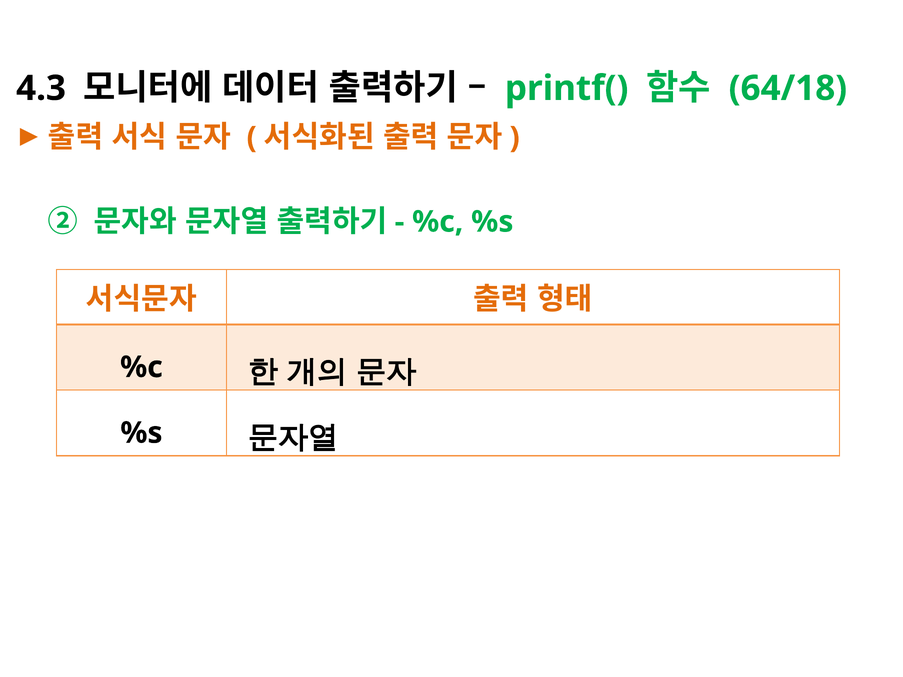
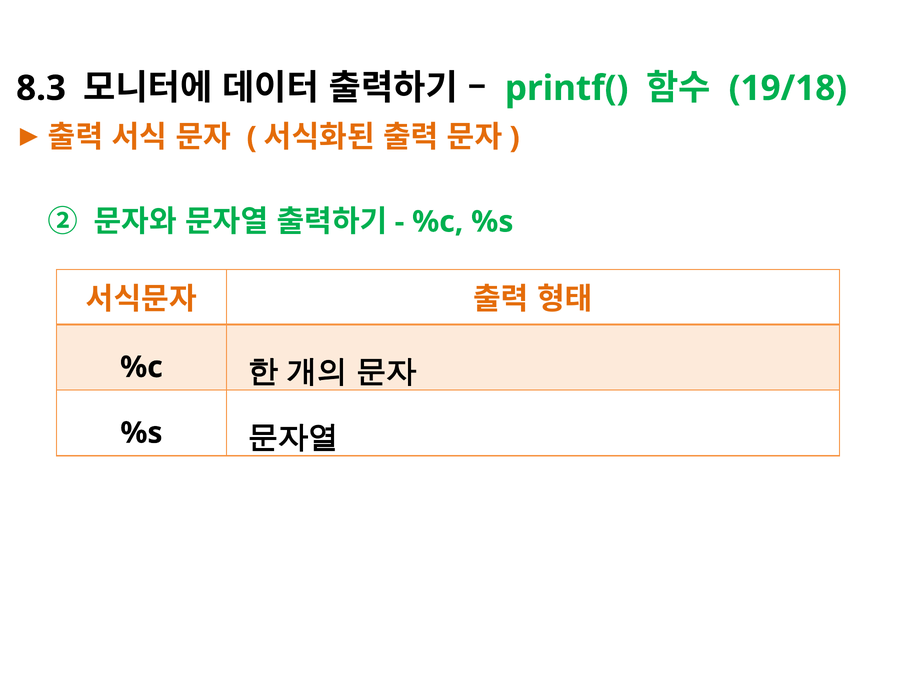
4.3: 4.3 -> 8.3 (41, 88)
64/18: 64/18 -> 19/18 (788, 88)
